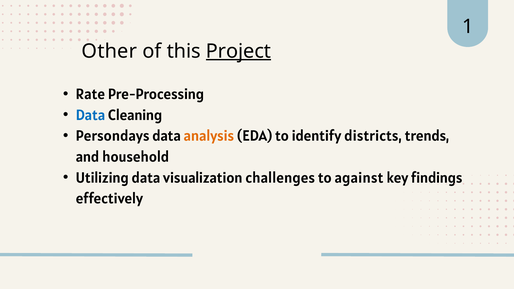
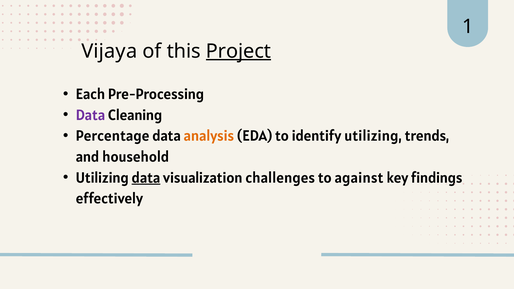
Other: Other -> Vijaya (109, 51)
Rate: Rate -> Each (90, 94)
Data colour: blue -> purple (90, 115)
Persondays: Persondays -> Percentage (113, 136)
identify districts: districts -> utilizing (373, 136)
data underline: none -> present (146, 178)
